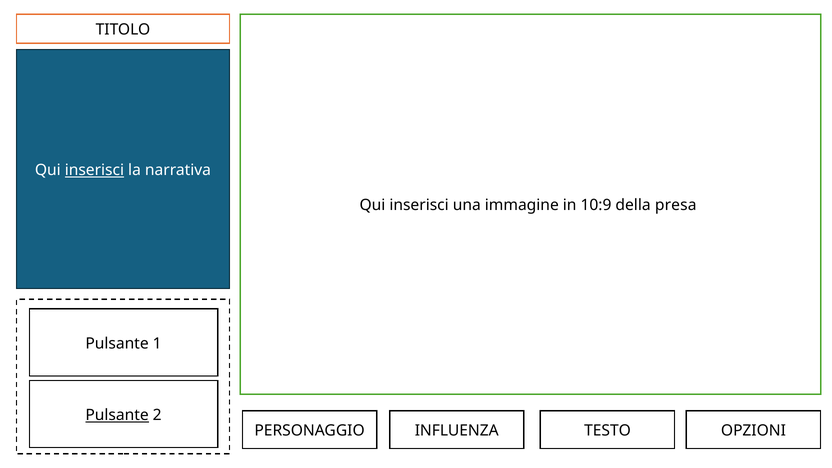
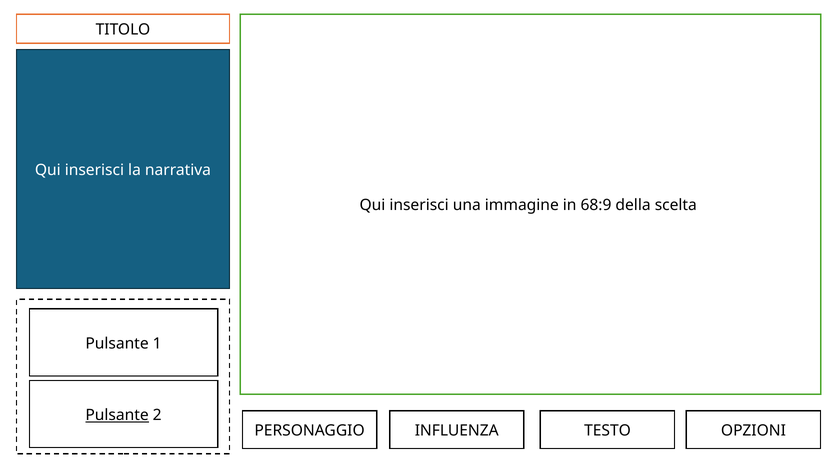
inserisci underline: present -> none (94, 170)
10:9: 10:9 -> 68:9 (596, 205)
presa: presa -> scelta (676, 205)
